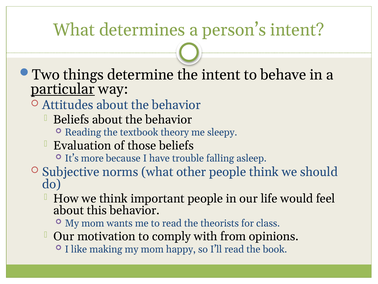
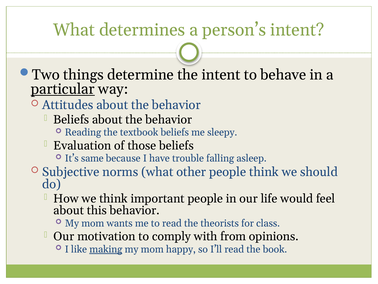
textbook theory: theory -> beliefs (175, 132)
more: more -> same (92, 158)
making underline: none -> present (106, 249)
